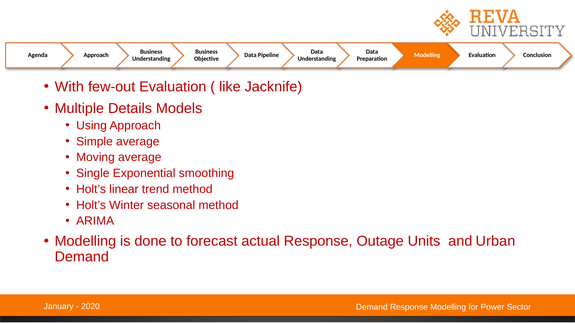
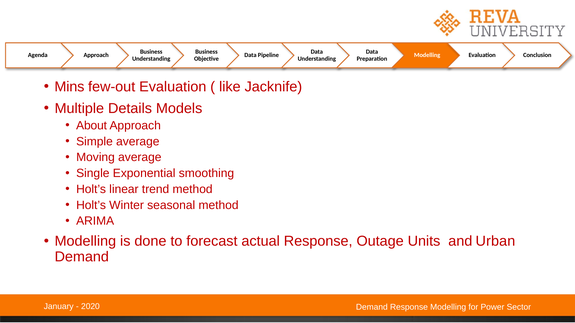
With: With -> Mins (69, 87)
Using: Using -> About (92, 126)
